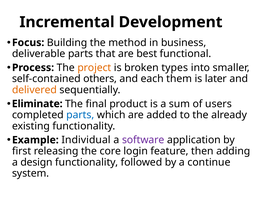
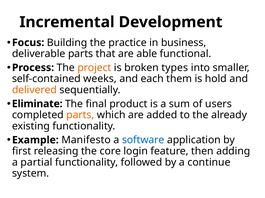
method: method -> practice (128, 43)
best: best -> able (147, 54)
others: others -> weeks (100, 79)
later: later -> hold (216, 79)
parts colour: blue -> orange (80, 115)
Individual: Individual -> Manifesto (86, 140)
software colour: purple -> blue (143, 140)
design: design -> partial (36, 163)
